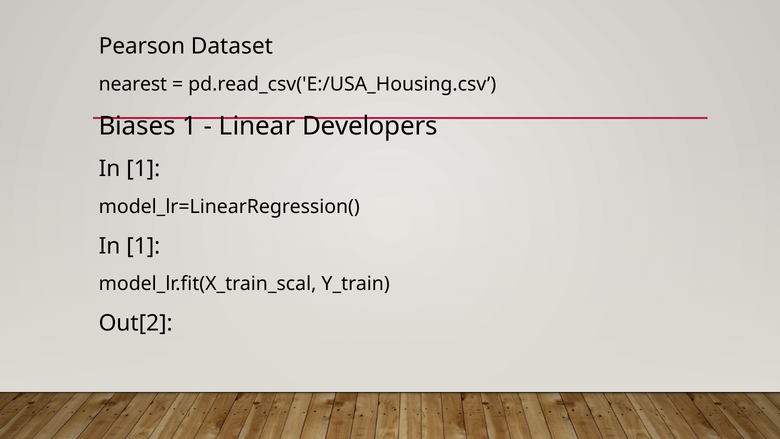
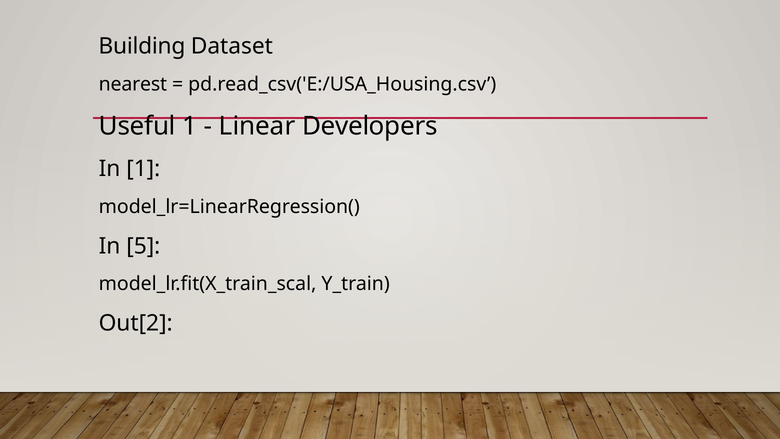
Pearson: Pearson -> Building (142, 46)
Biases: Biases -> Useful (137, 126)
1: 1 -> 5 (143, 246)
